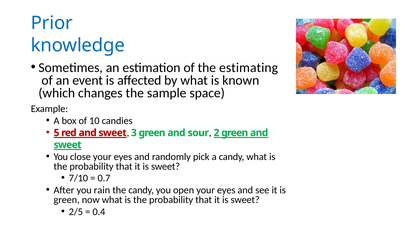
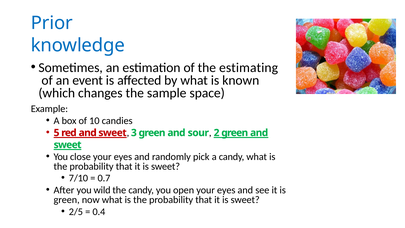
rain: rain -> wild (102, 190)
